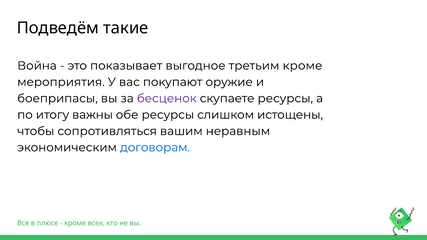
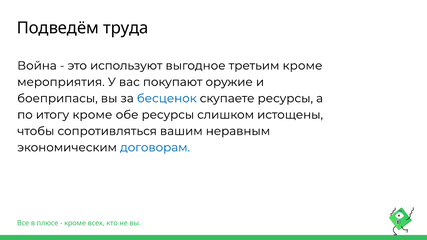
такие: такие -> труда (126, 28)
показывает: показывает -> используют (126, 66)
бесценок colour: purple -> blue (167, 98)
итогу важны: важны -> кроме (92, 115)
